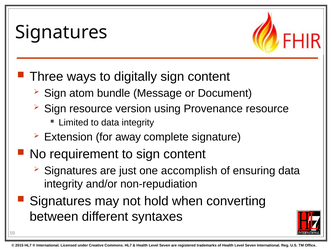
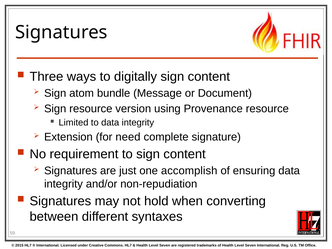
away: away -> need (128, 137)
